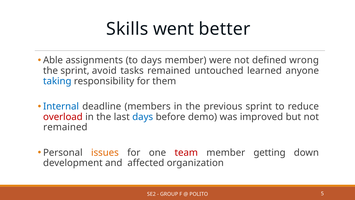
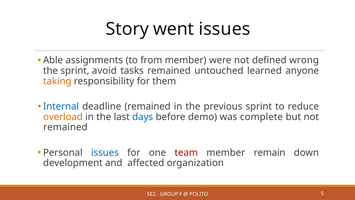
Skills: Skills -> Story (127, 29)
went better: better -> issues (225, 29)
to days: days -> from (151, 60)
taking colour: blue -> orange (57, 81)
deadline members: members -> remained (148, 106)
overload colour: red -> orange (63, 117)
improved: improved -> complete (261, 117)
issues colour: orange -> blue (105, 152)
getting: getting -> remain (270, 152)
